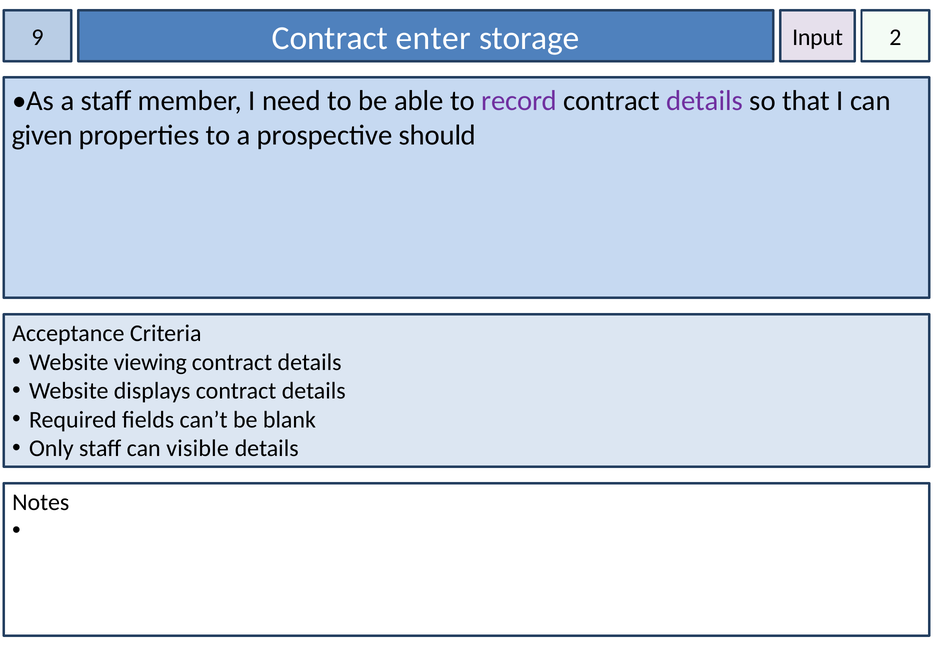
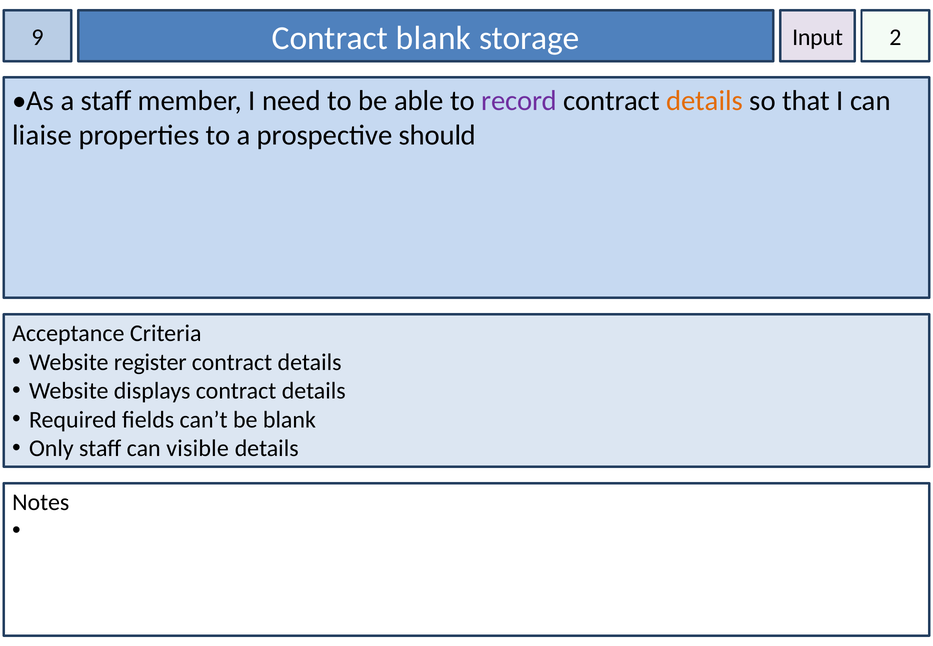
Contract enter: enter -> blank (433, 38)
details colour: purple -> orange (705, 101)
given: given -> liaise (42, 135)
viewing: viewing -> register (150, 362)
